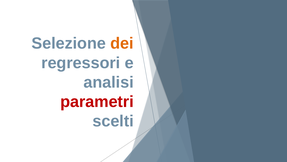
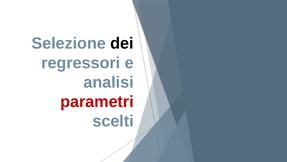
dei colour: orange -> black (122, 43)
